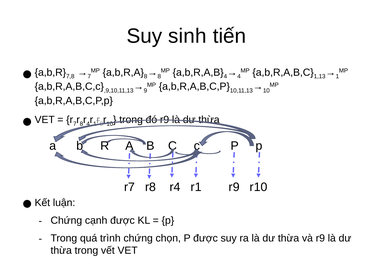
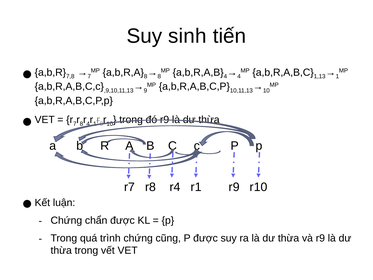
cạnh: cạnh -> chẩn (96, 220)
chọn: chọn -> cũng (168, 238)
